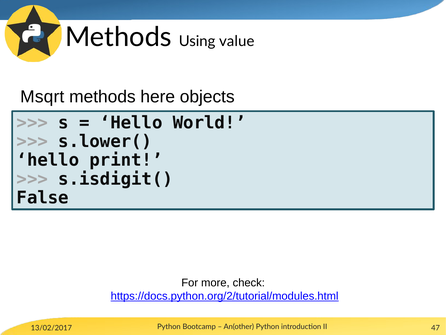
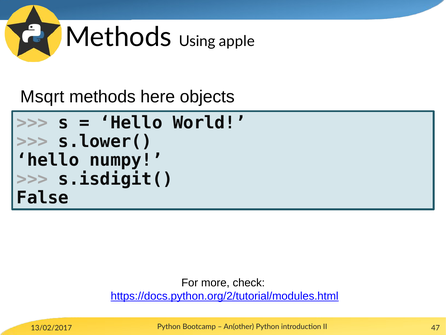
value: value -> apple (237, 41)
print: print -> numpy (126, 160)
